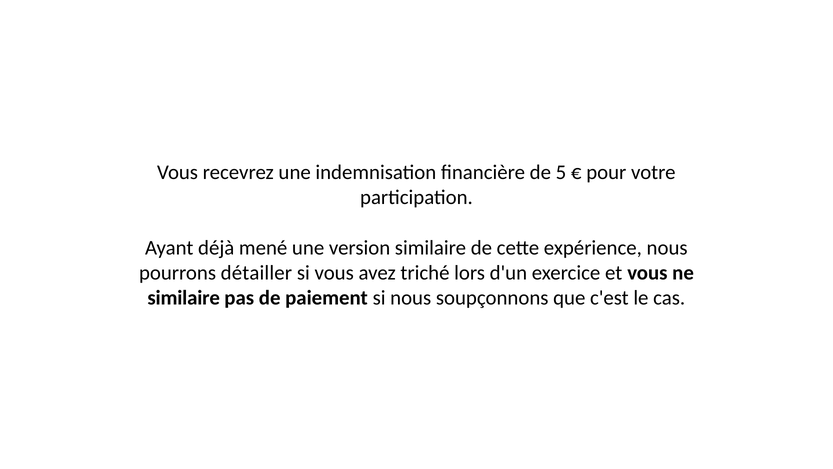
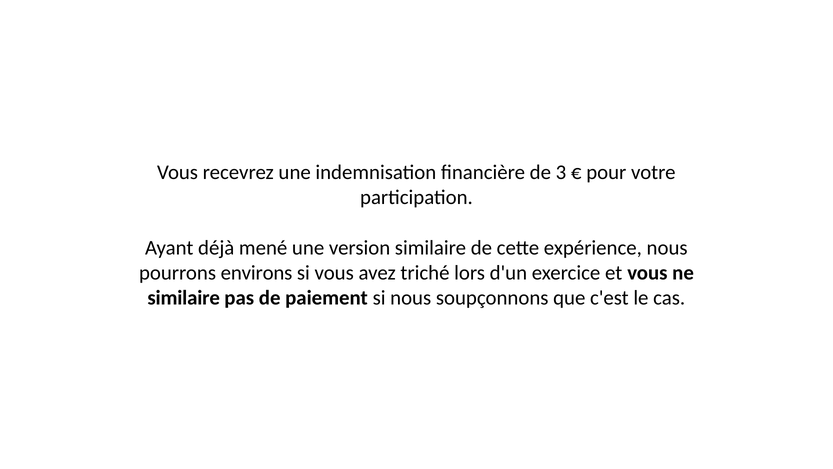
5: 5 -> 3 (561, 172)
détailler: détailler -> environs (257, 272)
